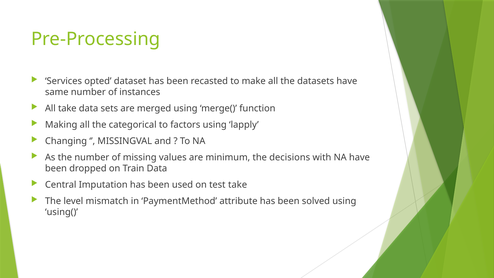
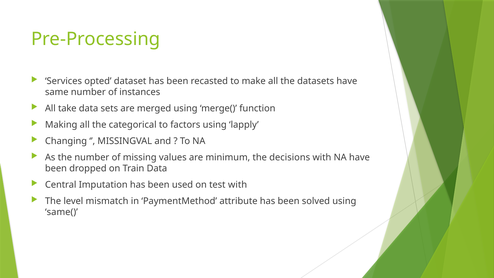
test take: take -> with (238, 185)
using(: using( -> same( (61, 212)
